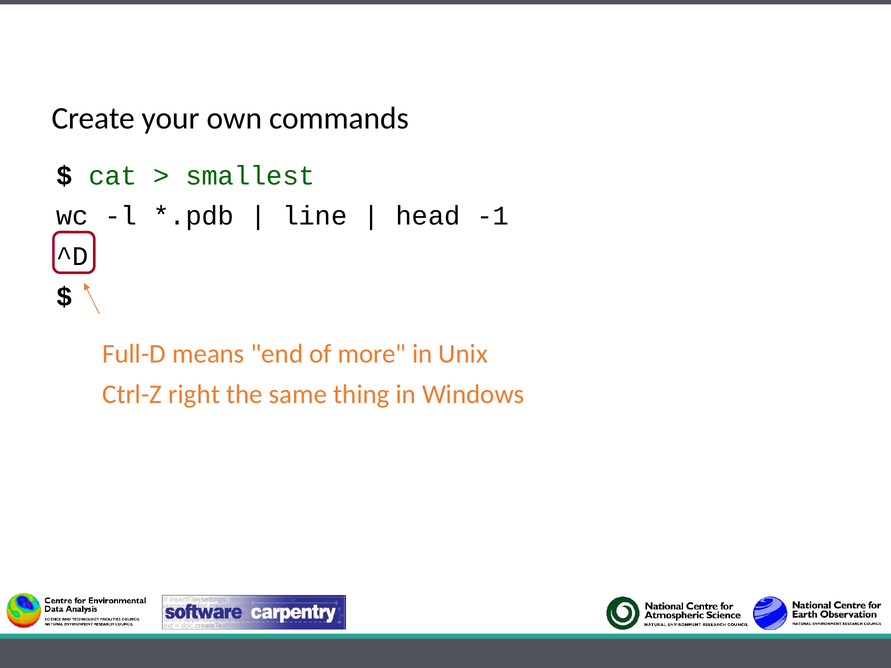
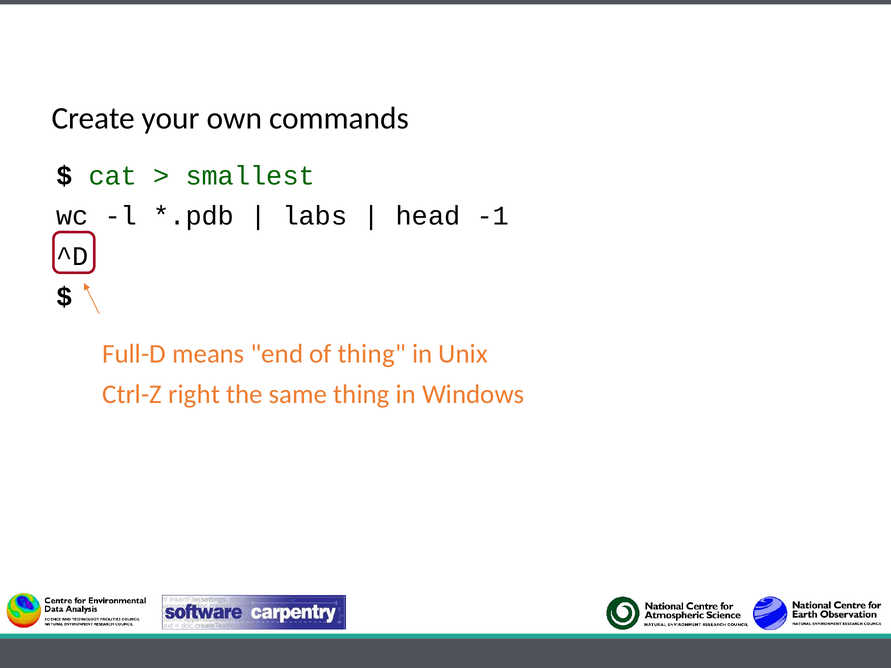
line: line -> labs (315, 216)
of more: more -> thing (372, 354)
